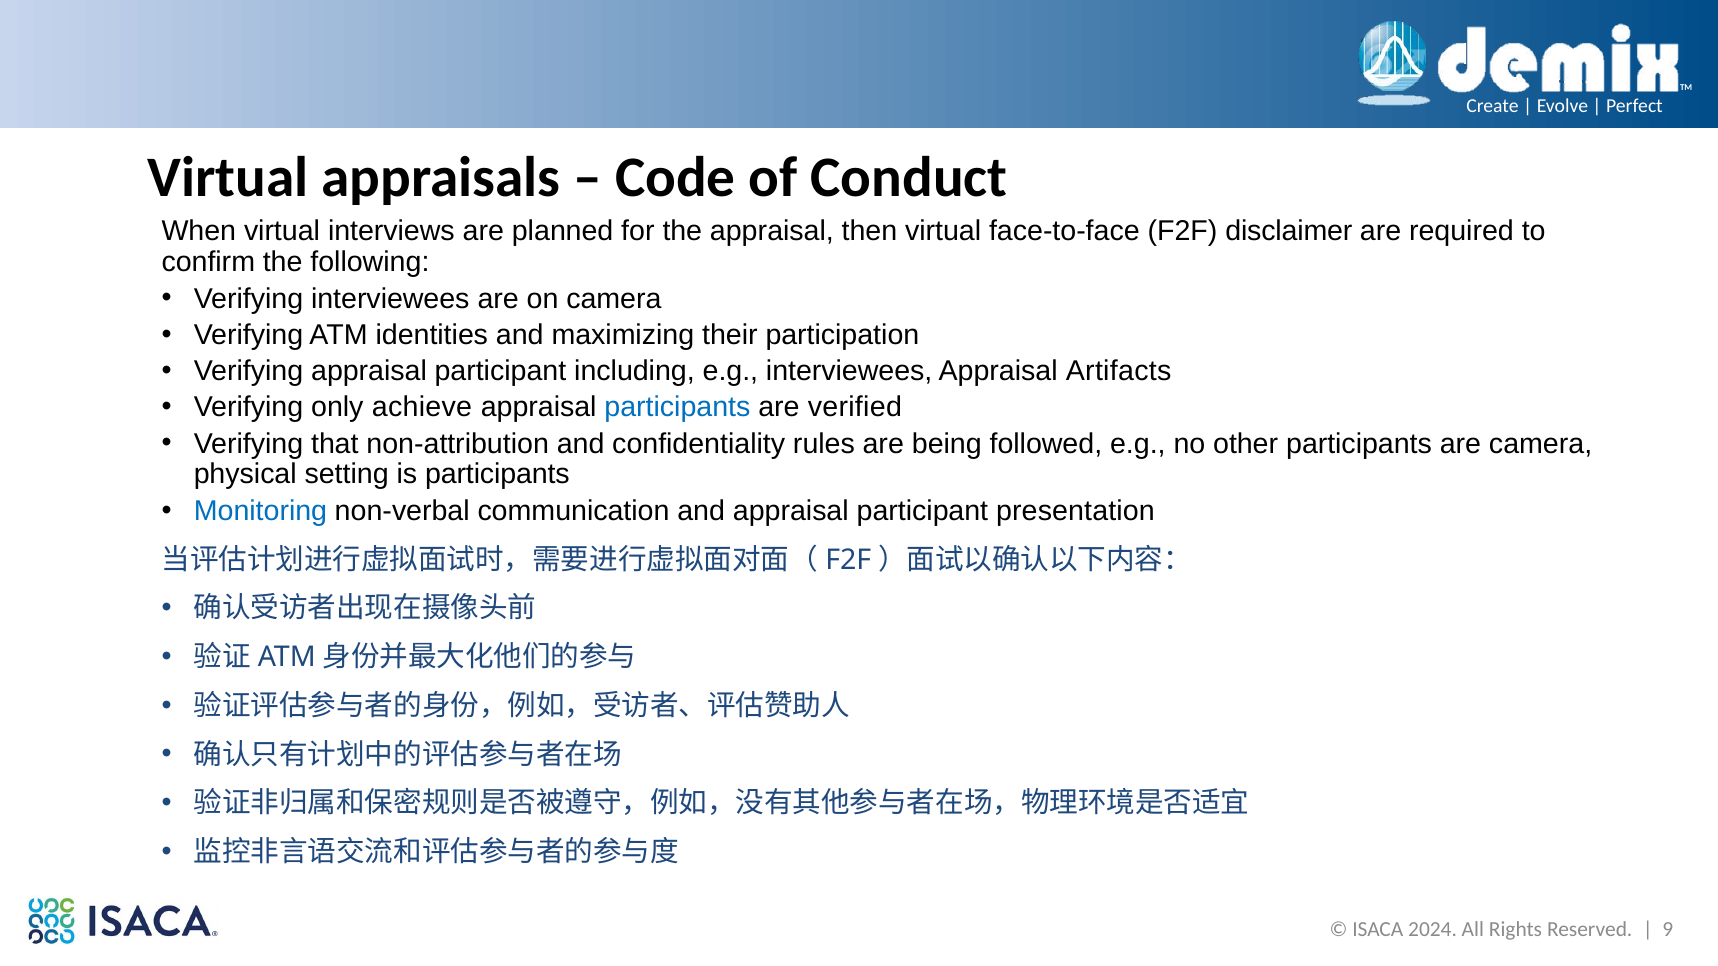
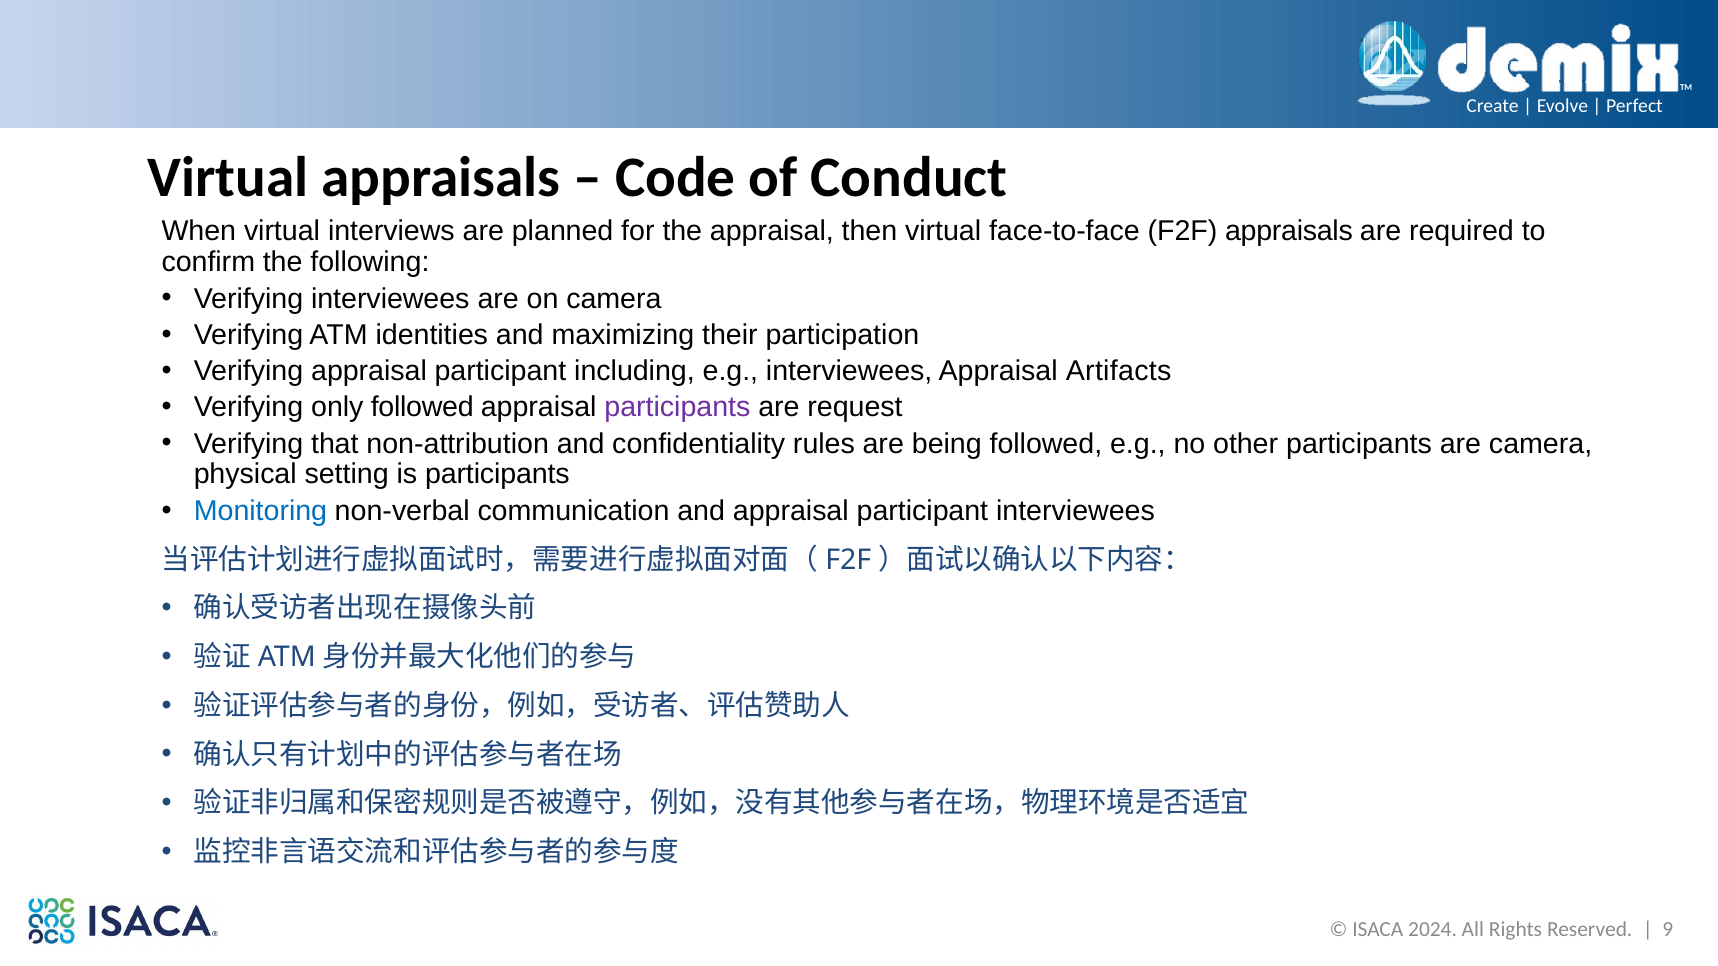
F2F disclaimer: disclaimer -> appraisals (1289, 232)
only achieve: achieve -> followed (422, 408)
participants colour: blue -> purple (677, 408)
verified: verified -> request (855, 408)
participant presentation: presentation -> interviewees (1075, 511)
